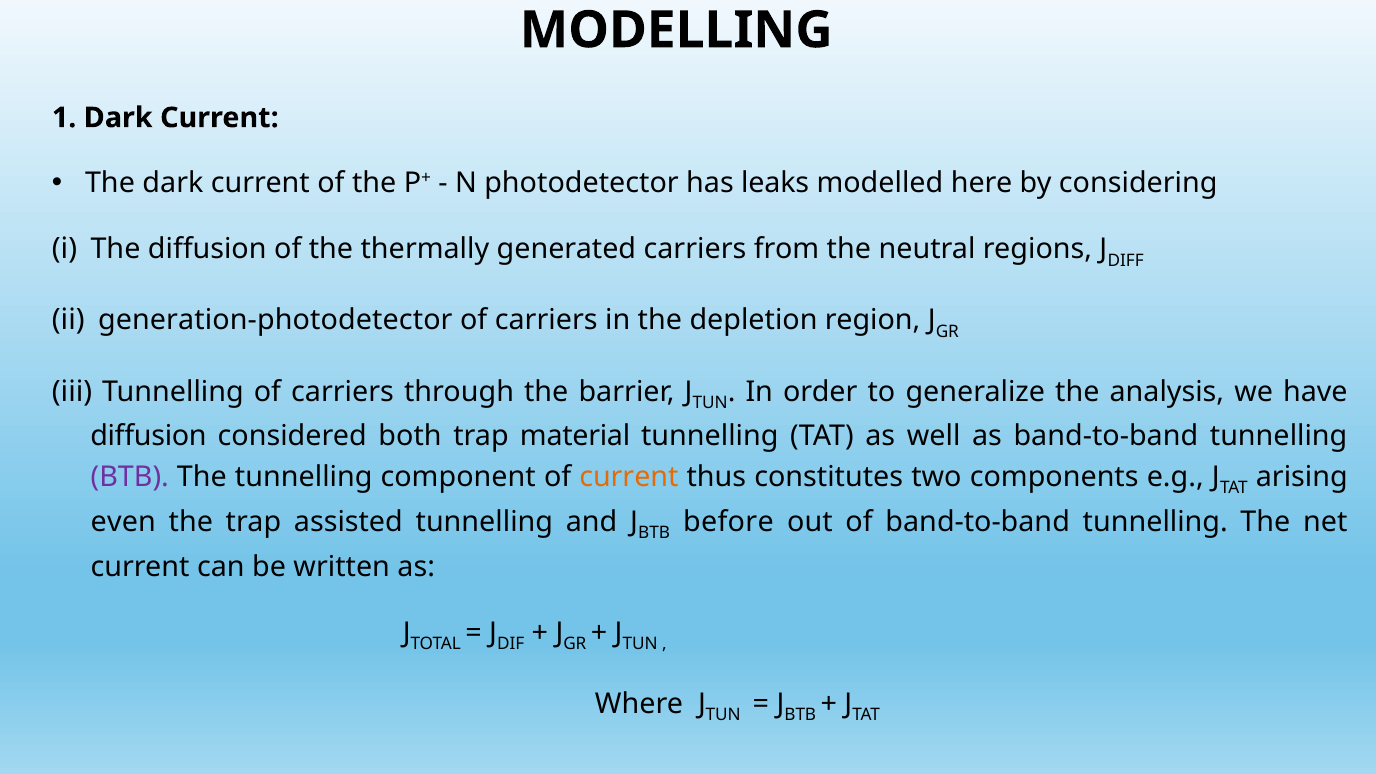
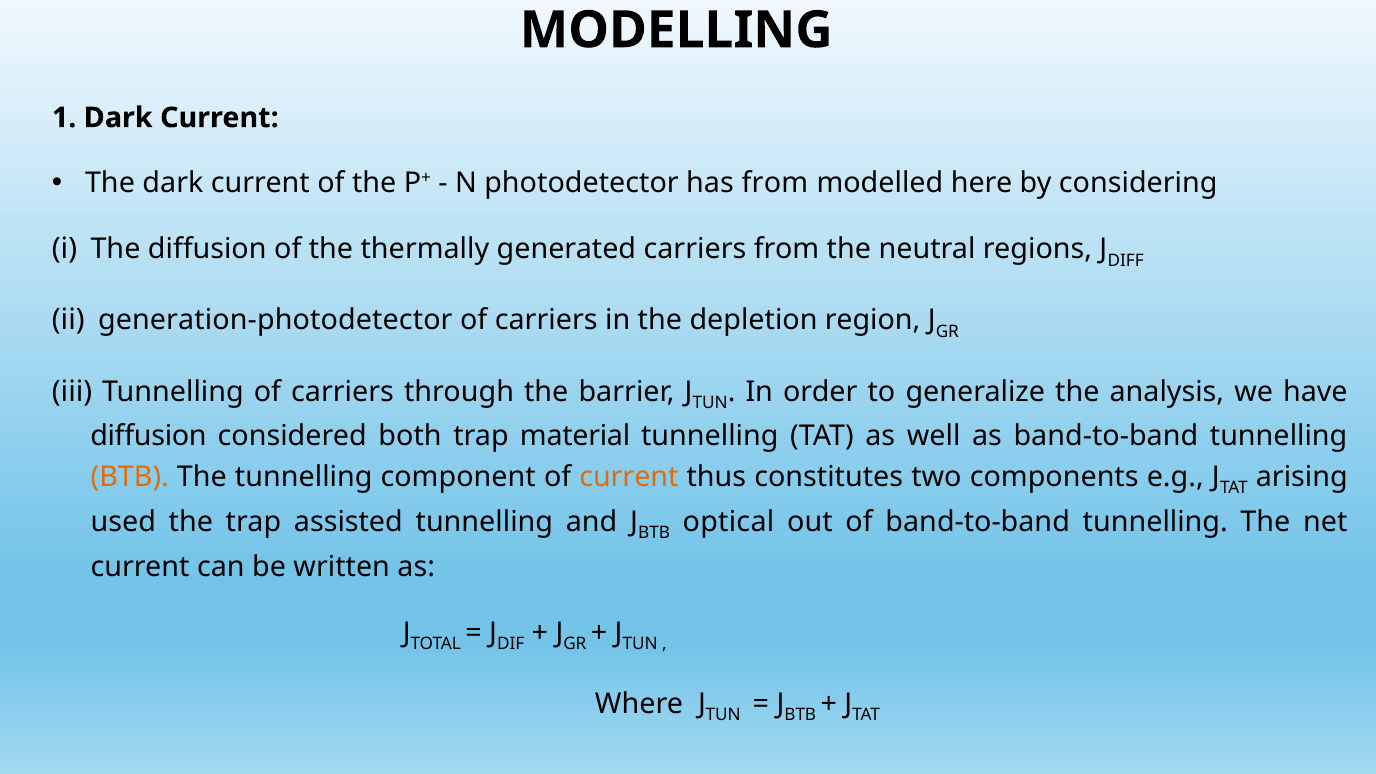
has leaks: leaks -> from (775, 183)
BTB colour: purple -> orange (130, 477)
even: even -> used (123, 522)
before: before -> optical (728, 522)
